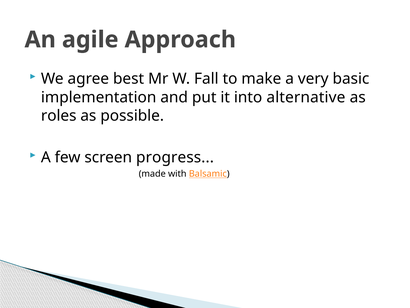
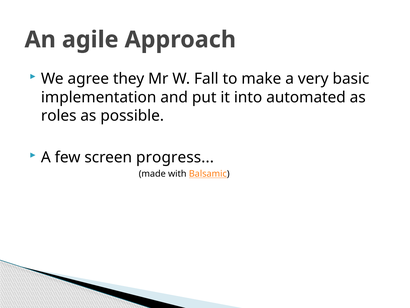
best: best -> they (129, 79)
alternative: alternative -> automated (306, 97)
